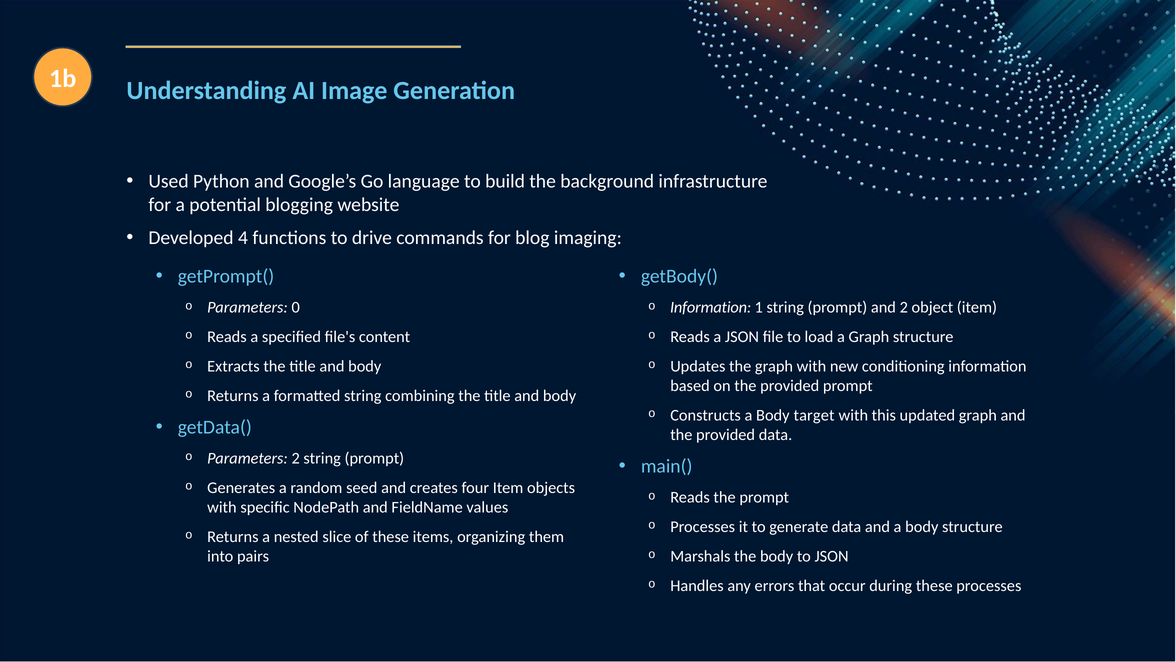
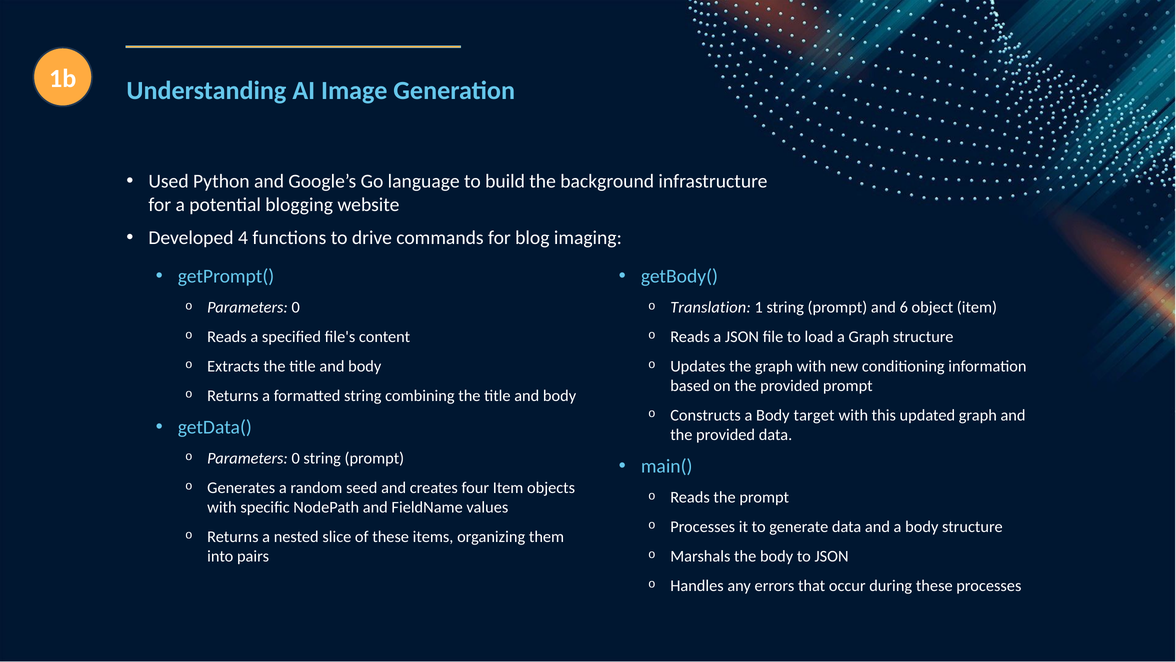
Information: Information -> Translation (711, 307)
and 2: 2 -> 6 (904, 307)
2: 2 -> 0 (296, 458)
